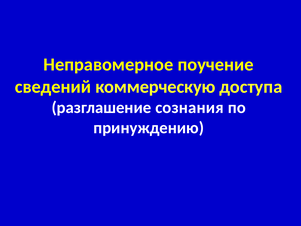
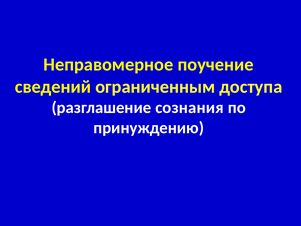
коммерческую: коммерческую -> ограниченным (155, 87)
